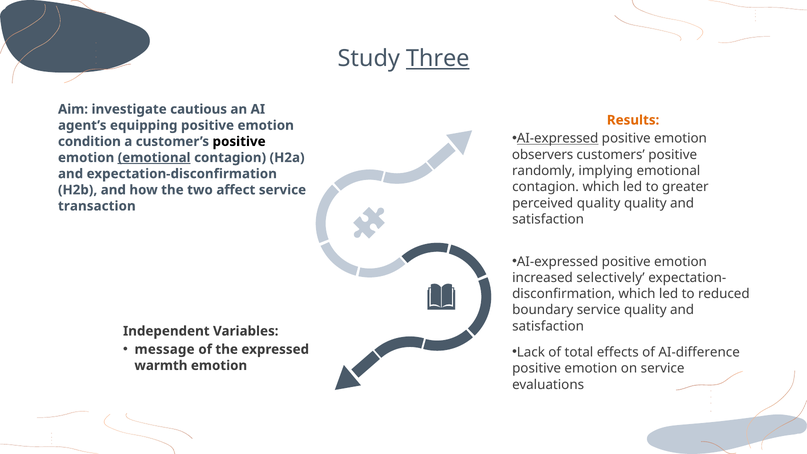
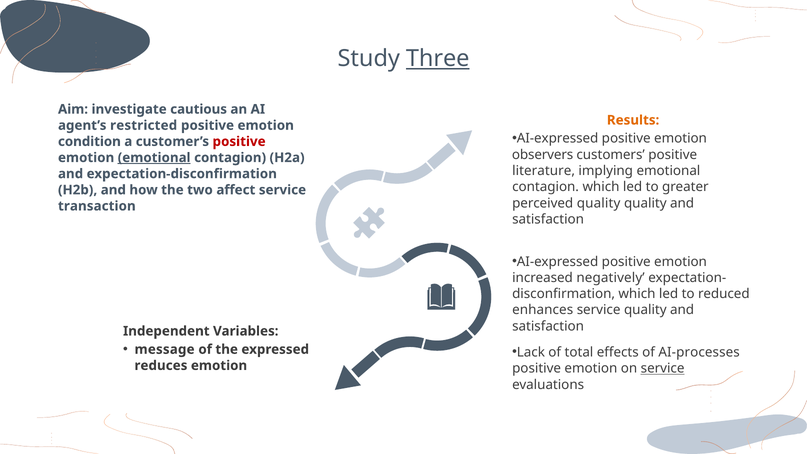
equipping: equipping -> restricted (144, 125)
AI-expressed underline: present -> none (558, 139)
positive colour: black -> red (239, 141)
randomly: randomly -> literature (544, 171)
selectively: selectively -> negatively (611, 278)
boundary: boundary -> enhances (543, 310)
AI-difference: AI-difference -> AI-processes (699, 352)
warmth: warmth -> reduces (161, 365)
service underline: none -> present (663, 368)
